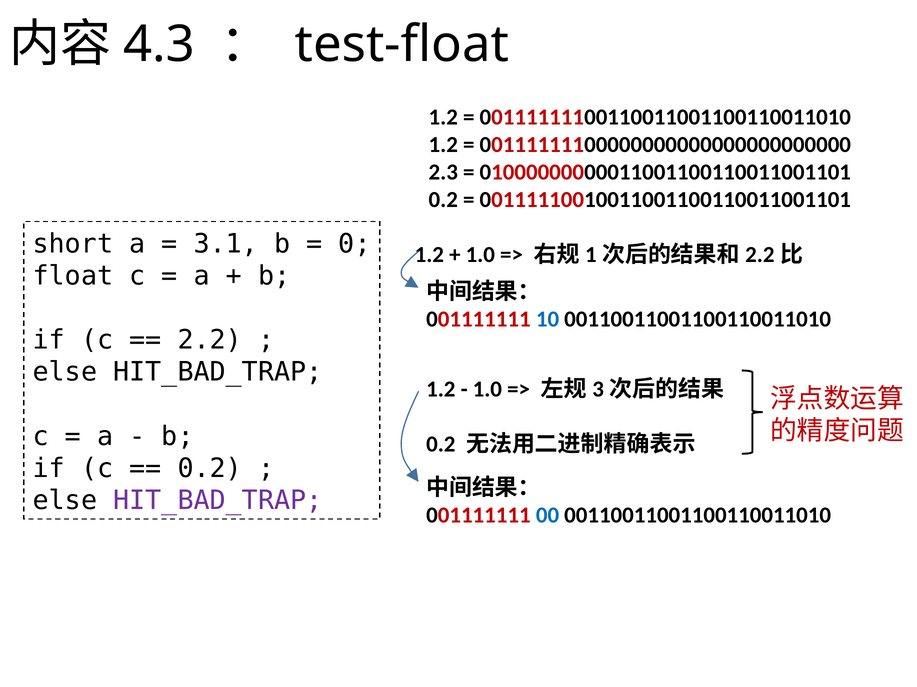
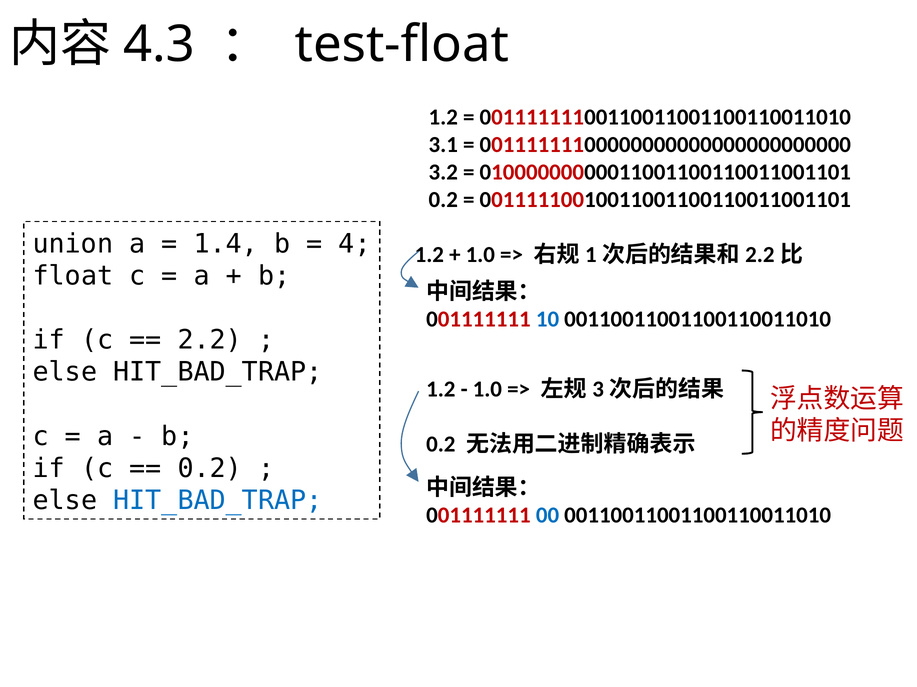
1.2: 1.2 -> 3.1 (443, 145)
2.3: 2.3 -> 3.2 (443, 172)
short: short -> union (73, 244)
3.1: 3.1 -> 1.4 (226, 244)
0: 0 -> 4 (355, 244)
HIT_BAD_TRAP colour: purple -> blue (218, 501)
